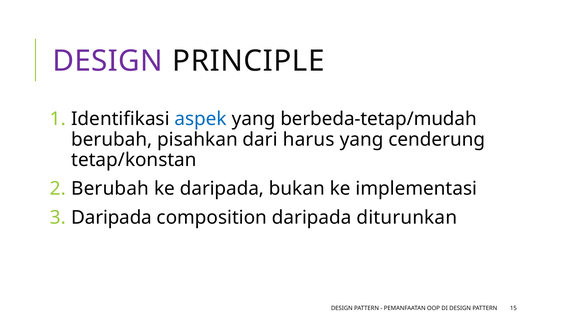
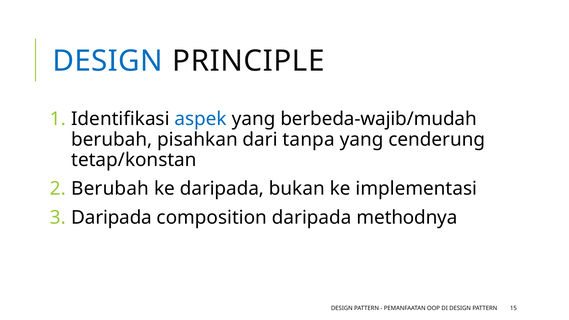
DESIGN colour: purple -> blue (108, 61)
berbeda-tetap/mudah: berbeda-tetap/mudah -> berbeda-wajib/mudah (379, 119)
harus: harus -> tanpa (309, 139)
diturunkan: diturunkan -> methodnya (407, 218)
